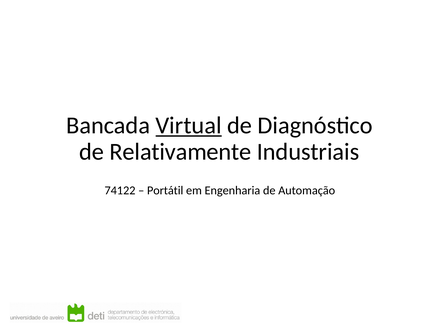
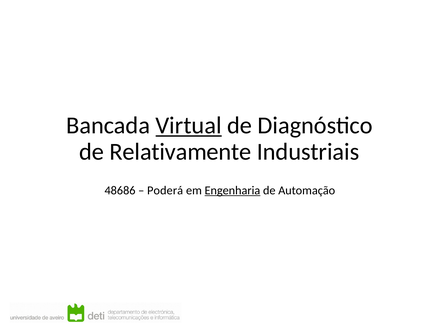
74122: 74122 -> 48686 (120, 191)
Portátil: Portátil -> Poderá (165, 191)
Engenharia underline: none -> present (232, 191)
